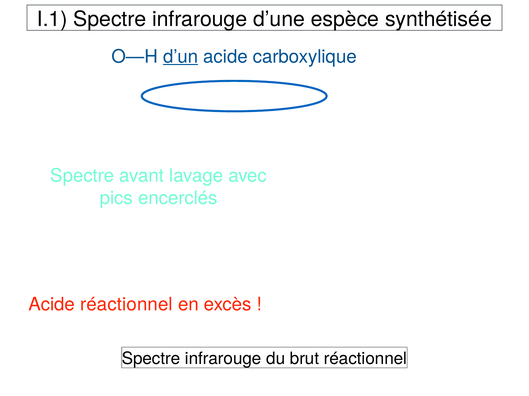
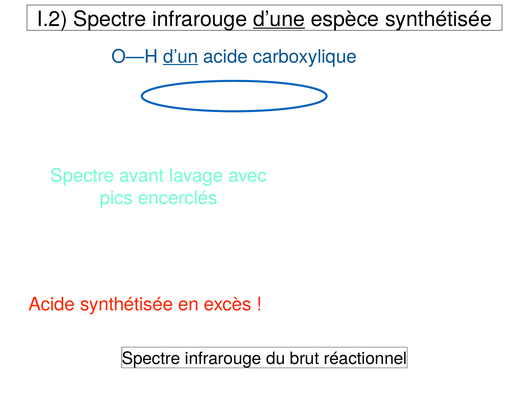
I.1: I.1 -> I.2 (52, 19)
d’une underline: none -> present (279, 19)
Acide réactionnel: réactionnel -> synthétisée (127, 305)
